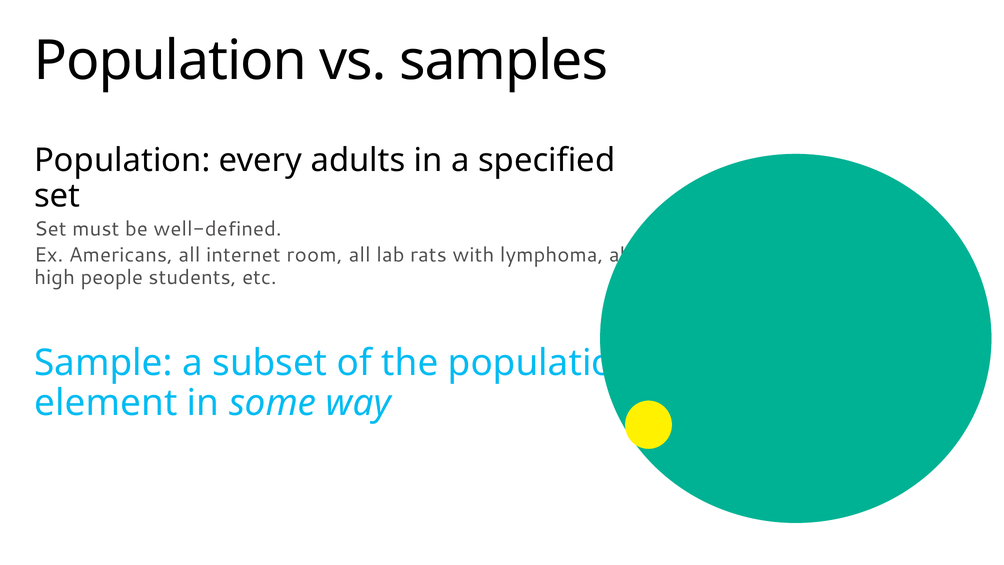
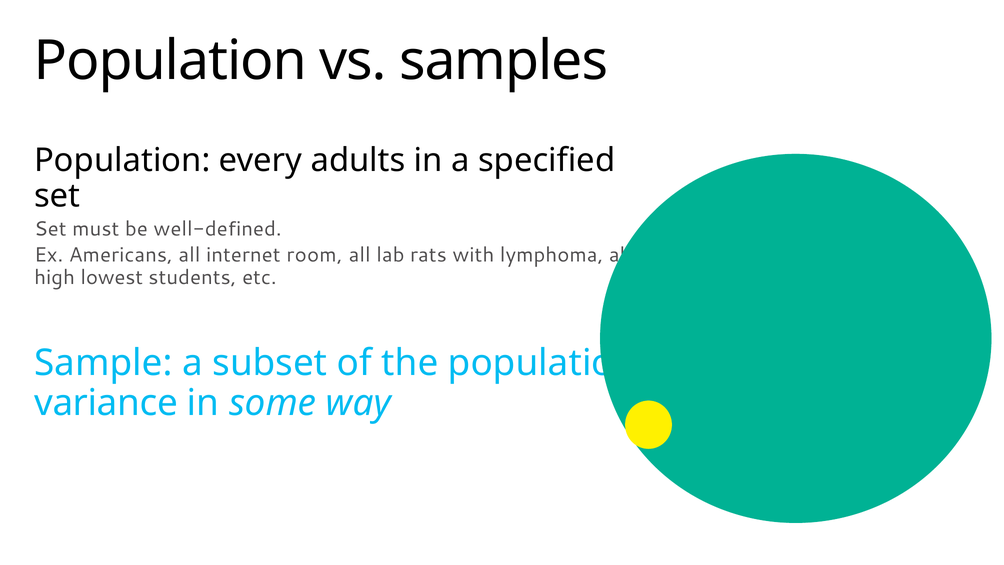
people: people -> lowest (112, 277)
element: element -> variance (106, 403)
